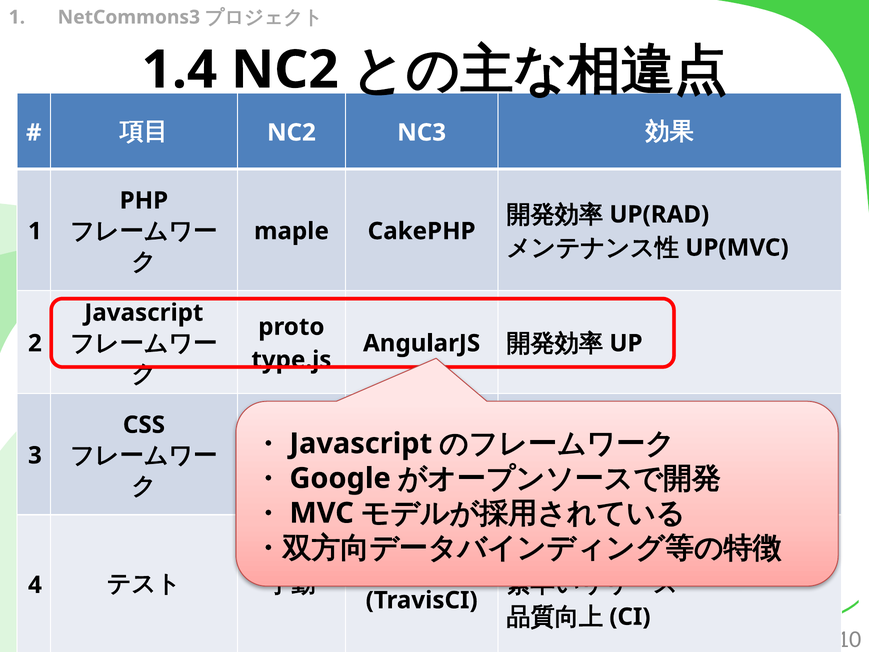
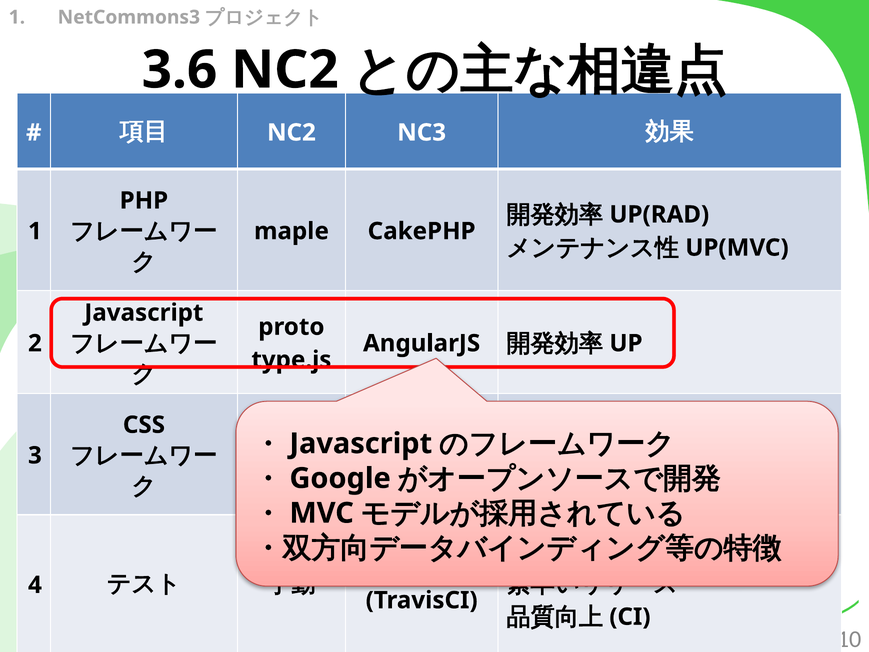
1.4: 1.4 -> 3.6 (179, 70)
